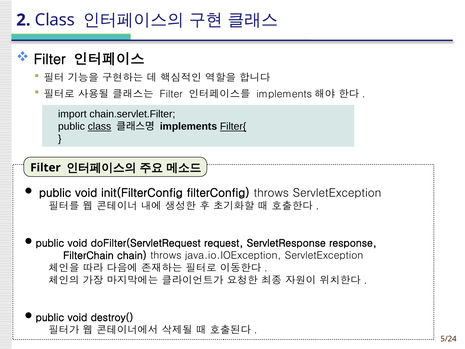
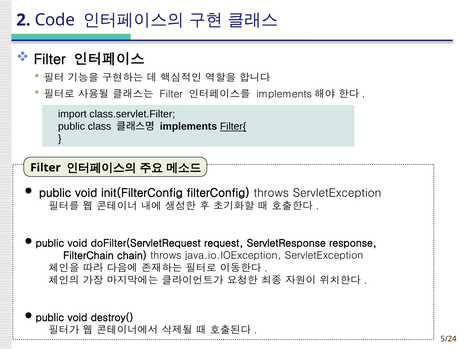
2 Class: Class -> Code (55, 20)
chain.servlet.Filter: chain.servlet.Filter -> class.servlet.Filter (132, 114)
class underline: present -> none (99, 126)
